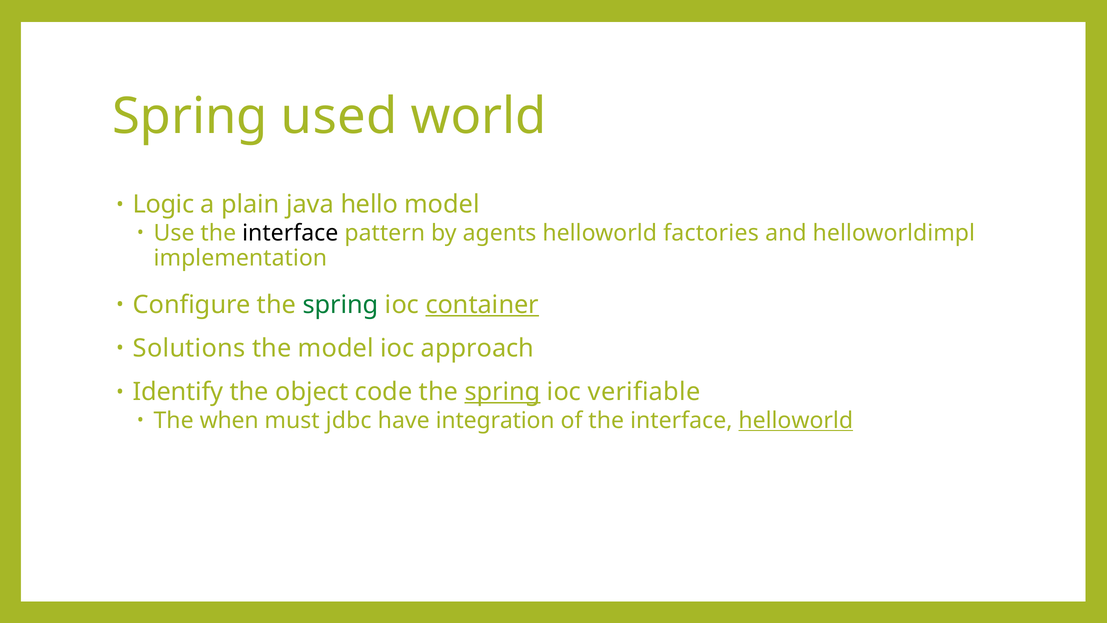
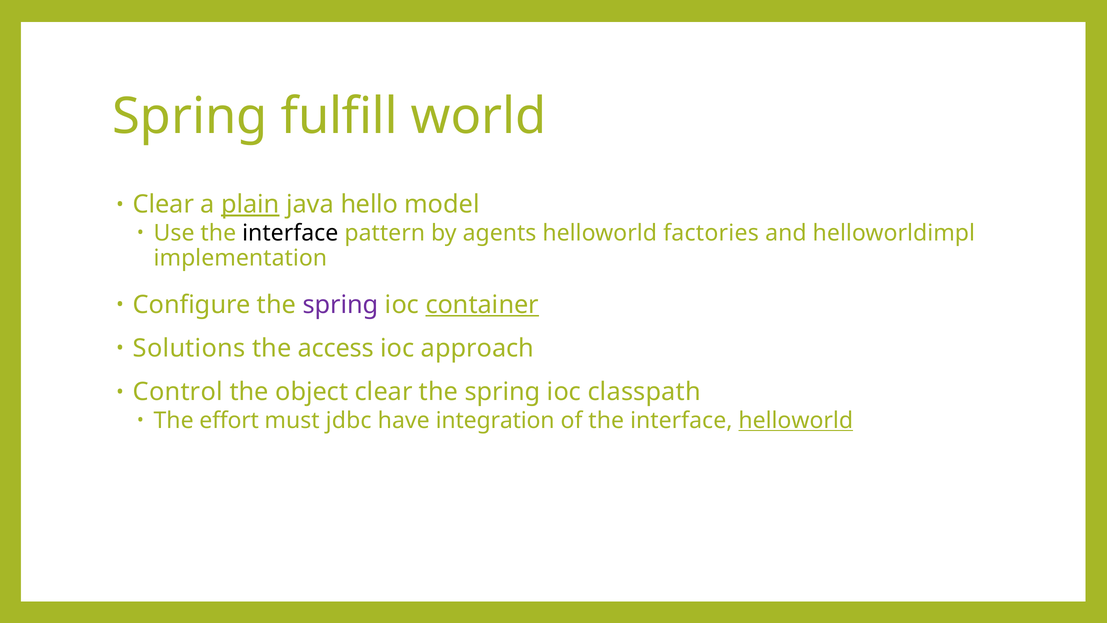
used: used -> fulfill (339, 117)
Logic: Logic -> Clear (163, 204)
plain underline: none -> present (250, 204)
spring colour: green -> purple (340, 305)
the model: model -> access (336, 348)
Identify: Identify -> Control (178, 392)
object code: code -> clear (384, 392)
spring underline: present -> none (503, 392)
verifiable: verifiable -> classpath (644, 392)
when: when -> effort (229, 420)
